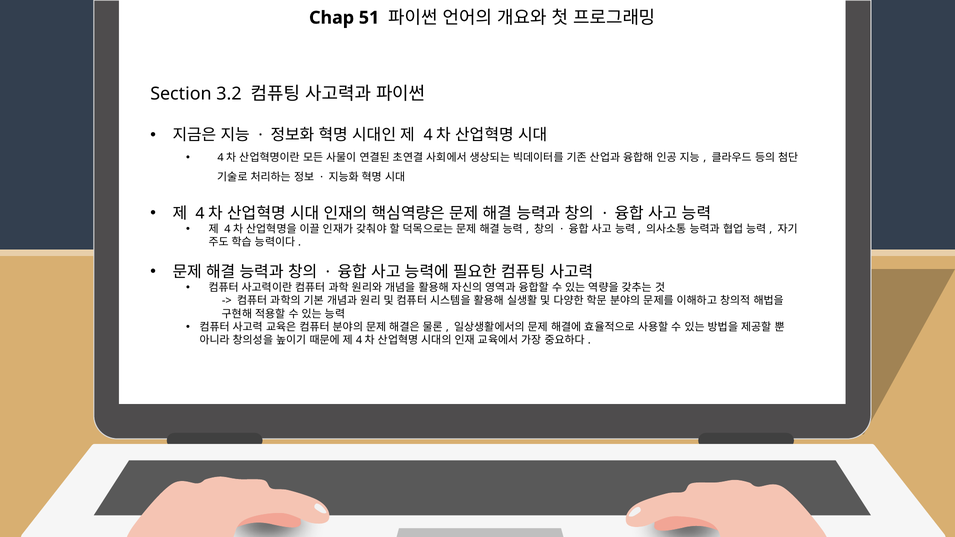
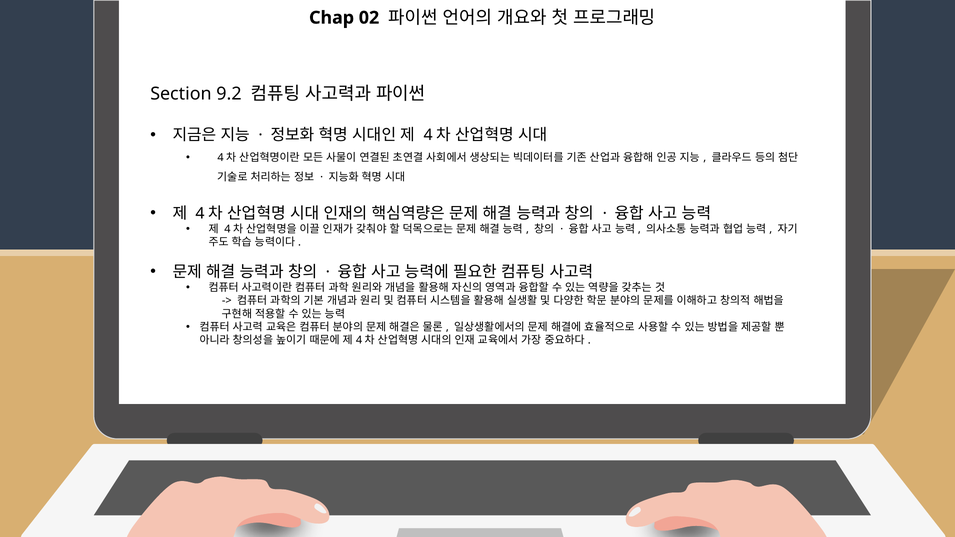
51: 51 -> 02 (369, 18)
3.2: 3.2 -> 9.2 (229, 94)
